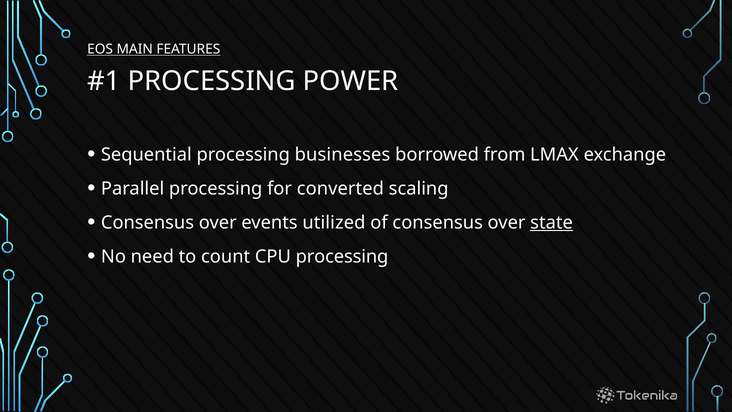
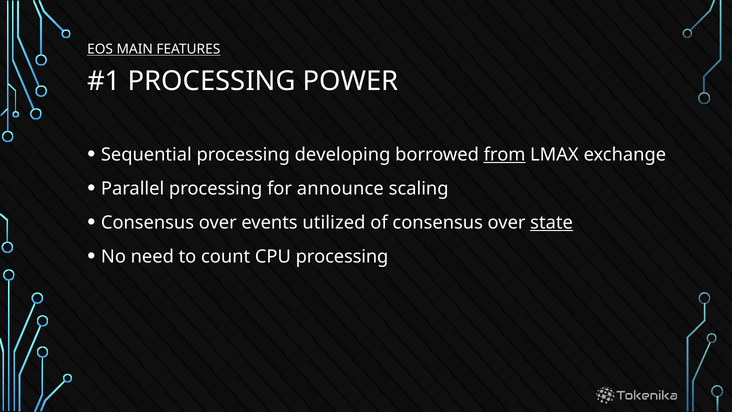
businesses: businesses -> developing (343, 154)
from underline: none -> present (505, 154)
converted: converted -> announce (340, 188)
